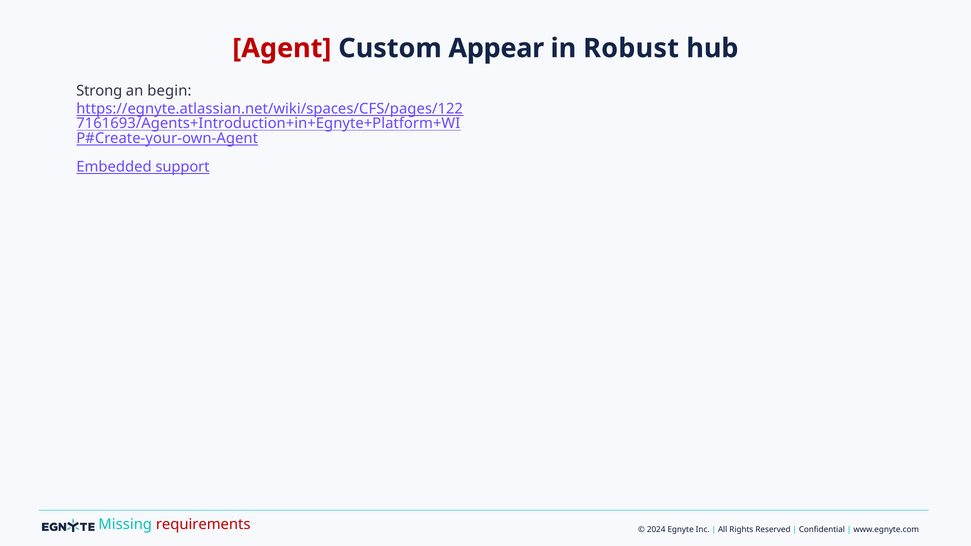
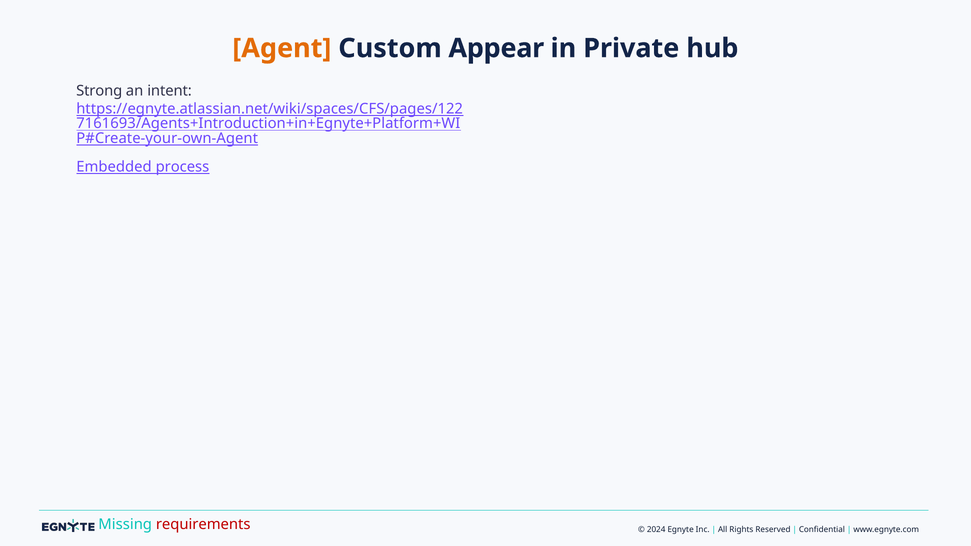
Agent colour: red -> orange (282, 48)
Robust: Robust -> Private (631, 48)
begin: begin -> intent (170, 91)
support: support -> process (182, 167)
